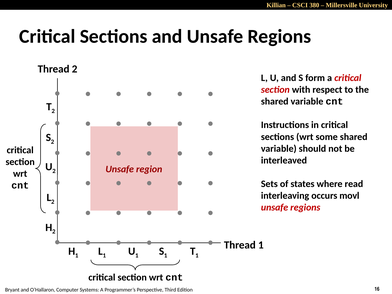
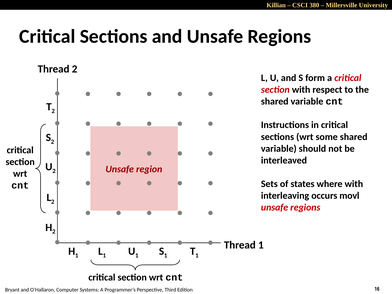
where read: read -> with (354, 184)
